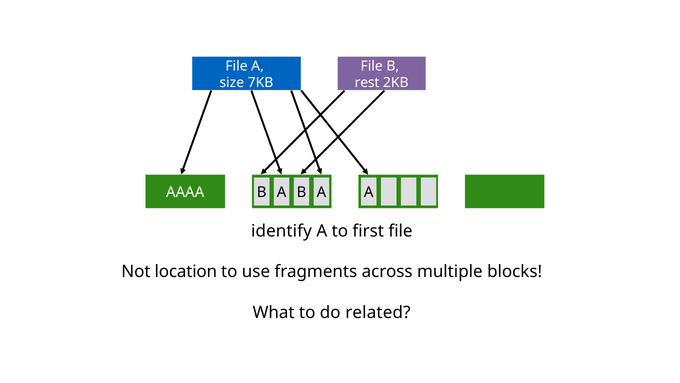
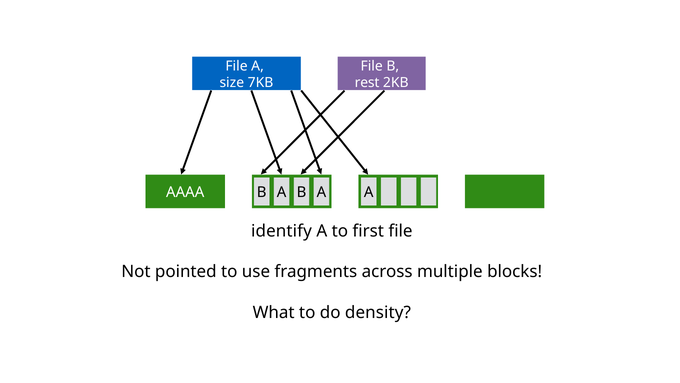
location: location -> pointed (186, 272)
related: related -> density (378, 312)
